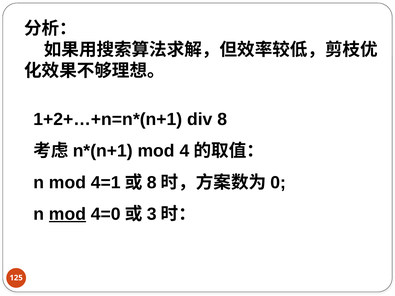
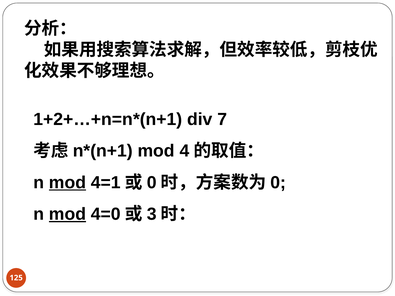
div 8: 8 -> 7 (222, 119)
mod underline: none -> present (67, 183)
8: 8 -> 0 (152, 183)
